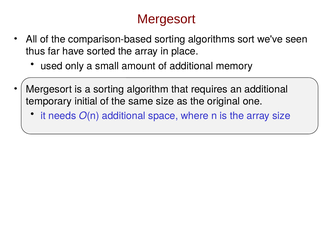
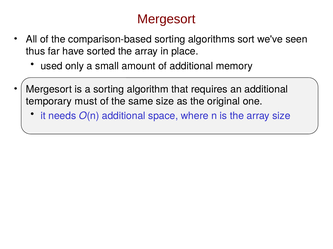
initial: initial -> must (86, 102)
